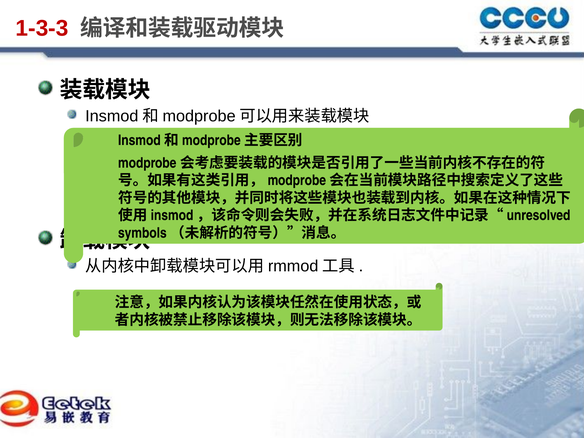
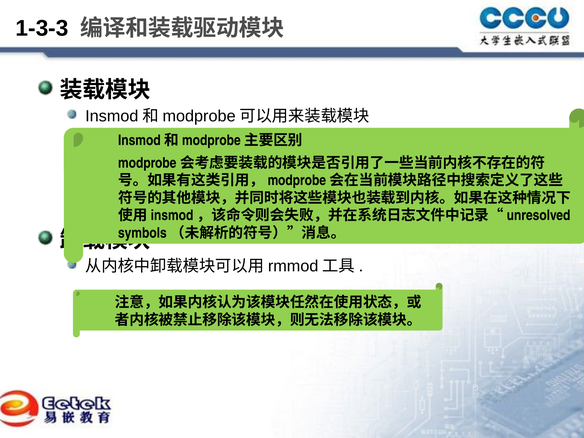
1-3-3 colour: red -> black (42, 28)
